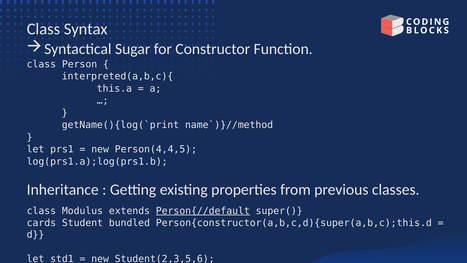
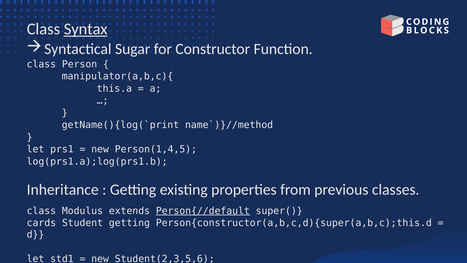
Syntax underline: none -> present (86, 29)
interpreted(a,b,c){: interpreted(a,b,c){ -> manipulator(a,b,c){ (118, 76)
Person(4,4,5: Person(4,4,5 -> Person(1,4,5 (156, 149)
Student bundled: bundled -> getting (129, 223)
